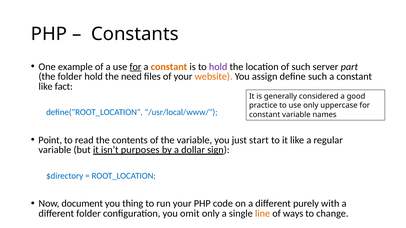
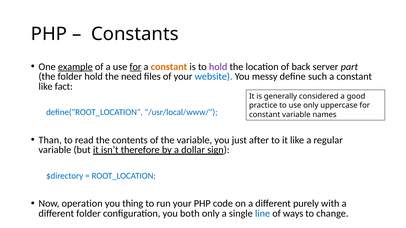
example underline: none -> present (75, 67)
of such: such -> back (301, 67)
website colour: orange -> blue (214, 77)
assign: assign -> messy (265, 77)
Point: Point -> Than (50, 140)
start: start -> after (259, 140)
purposes: purposes -> therefore (140, 150)
document: document -> operation (82, 204)
omit: omit -> both (190, 214)
line colour: orange -> blue (263, 214)
